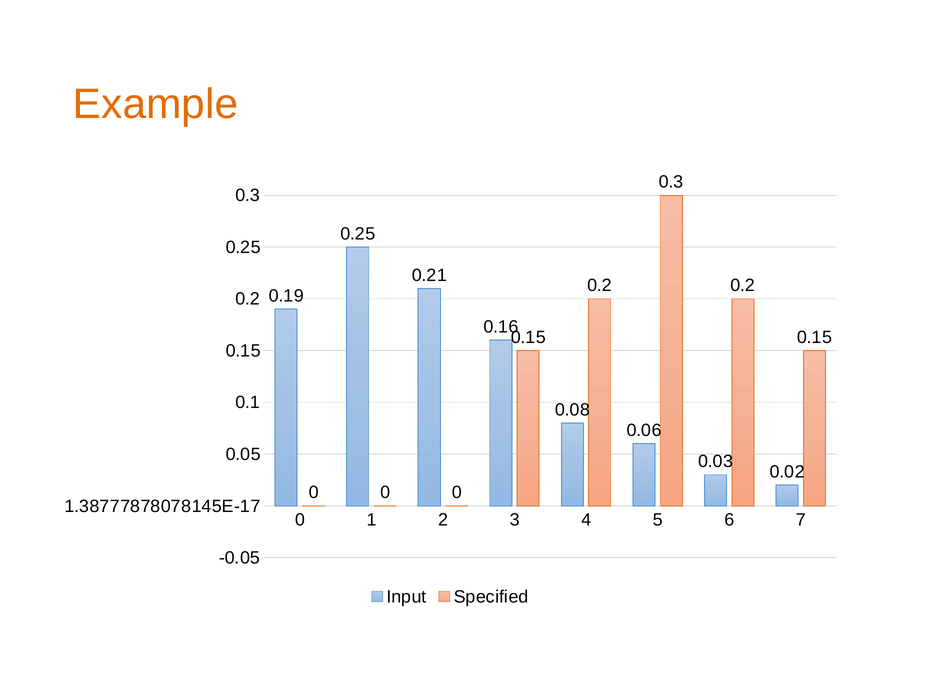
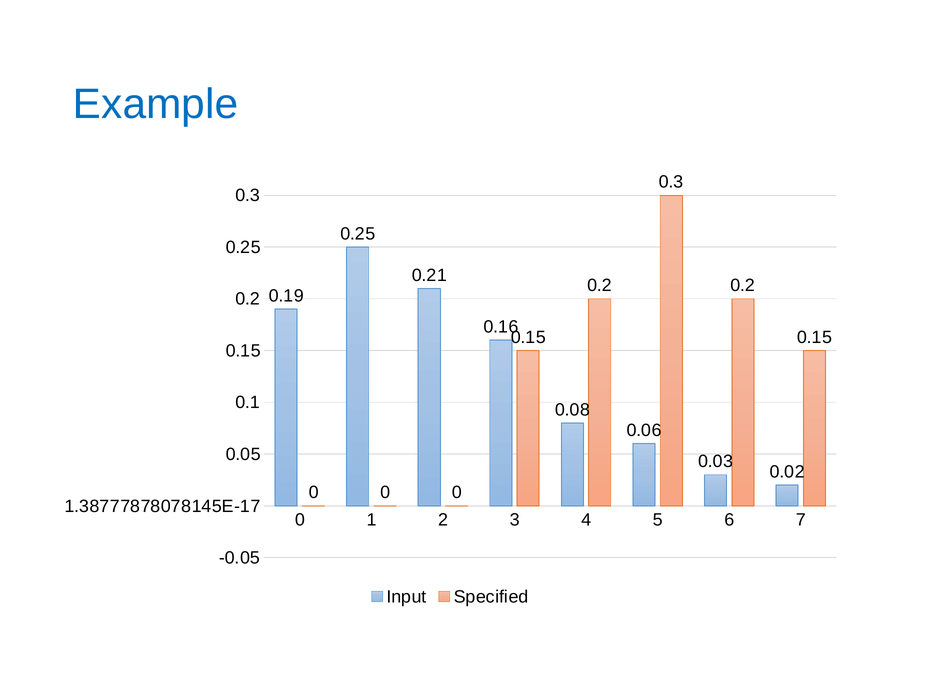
Example colour: orange -> blue (156, 104)
